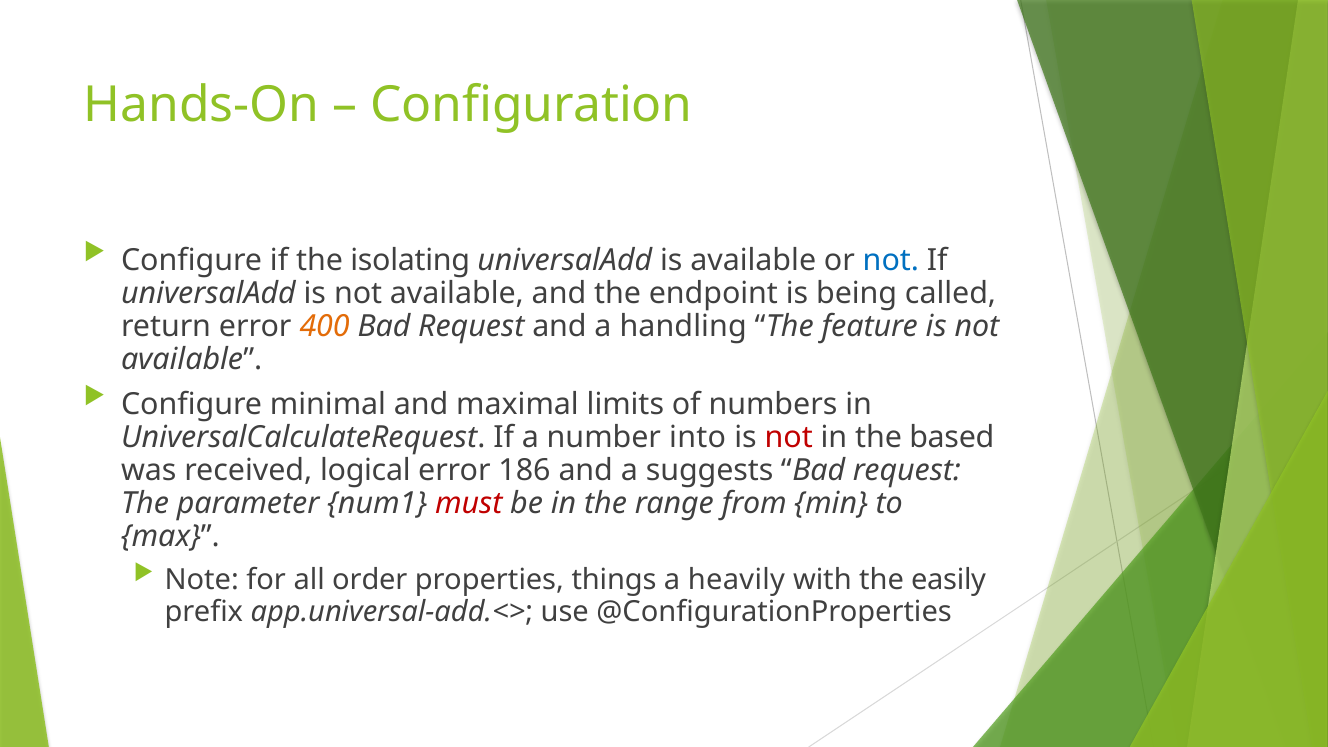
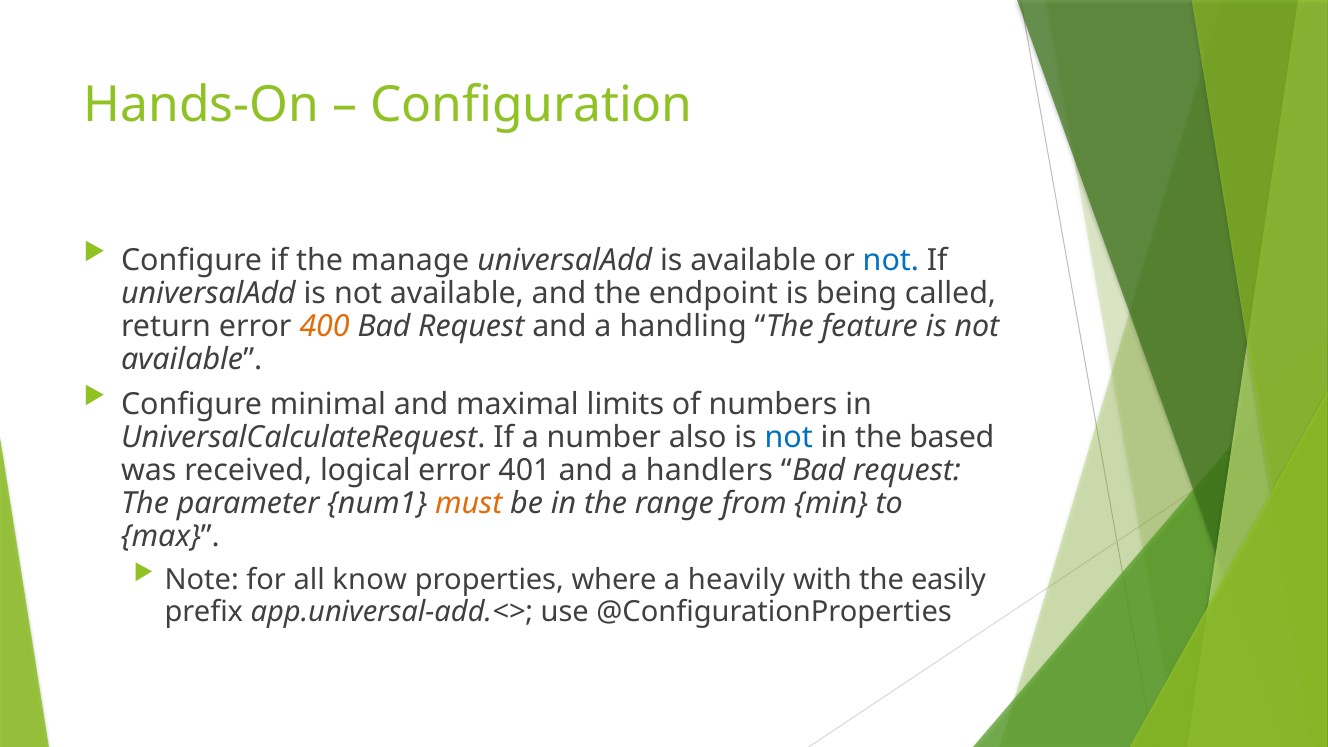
isolating: isolating -> manage (410, 261)
into: into -> also (698, 437)
not colour: red -> blue (789, 437)
186: 186 -> 401 (525, 470)
suggests: suggests -> handlers (709, 470)
must colour: red -> orange (469, 503)
order: order -> know (370, 580)
things: things -> where (614, 580)
